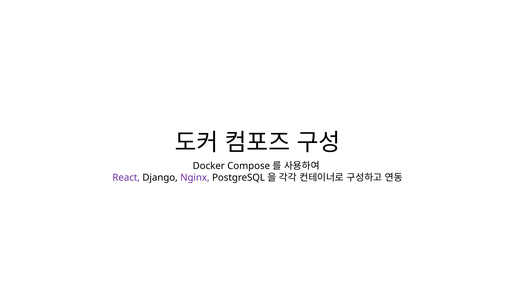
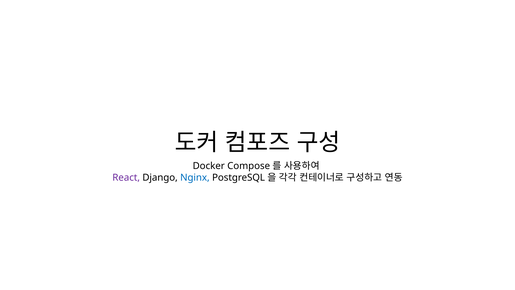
Nginx colour: purple -> blue (195, 177)
